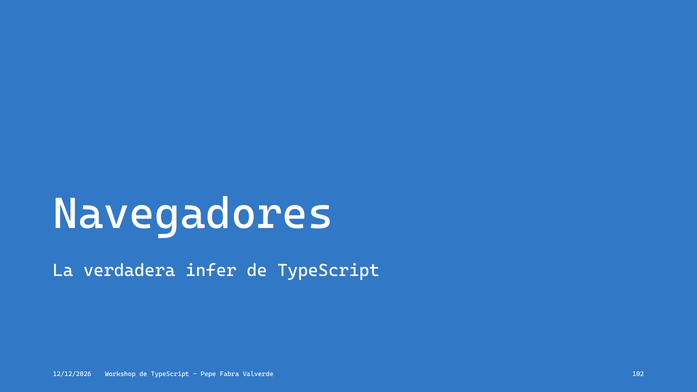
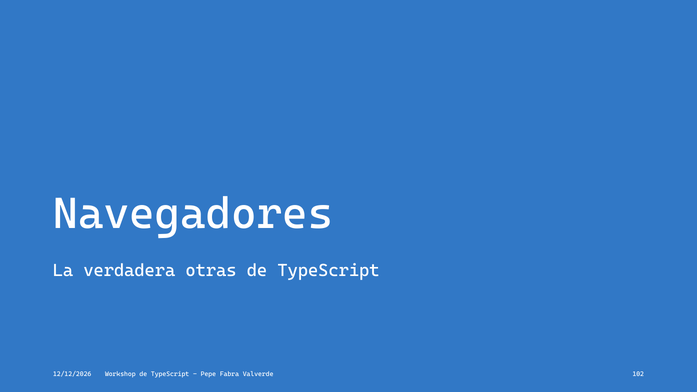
infer: infer -> otras (211, 270)
